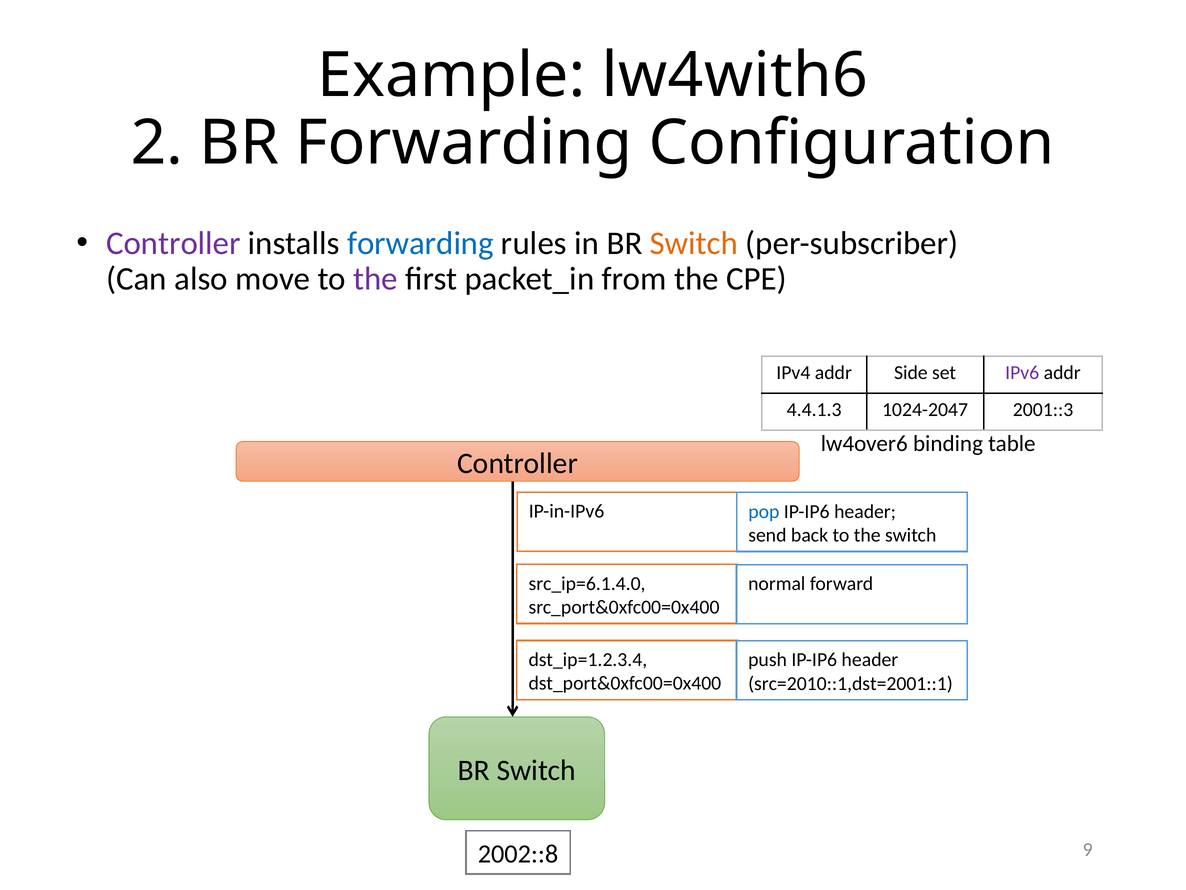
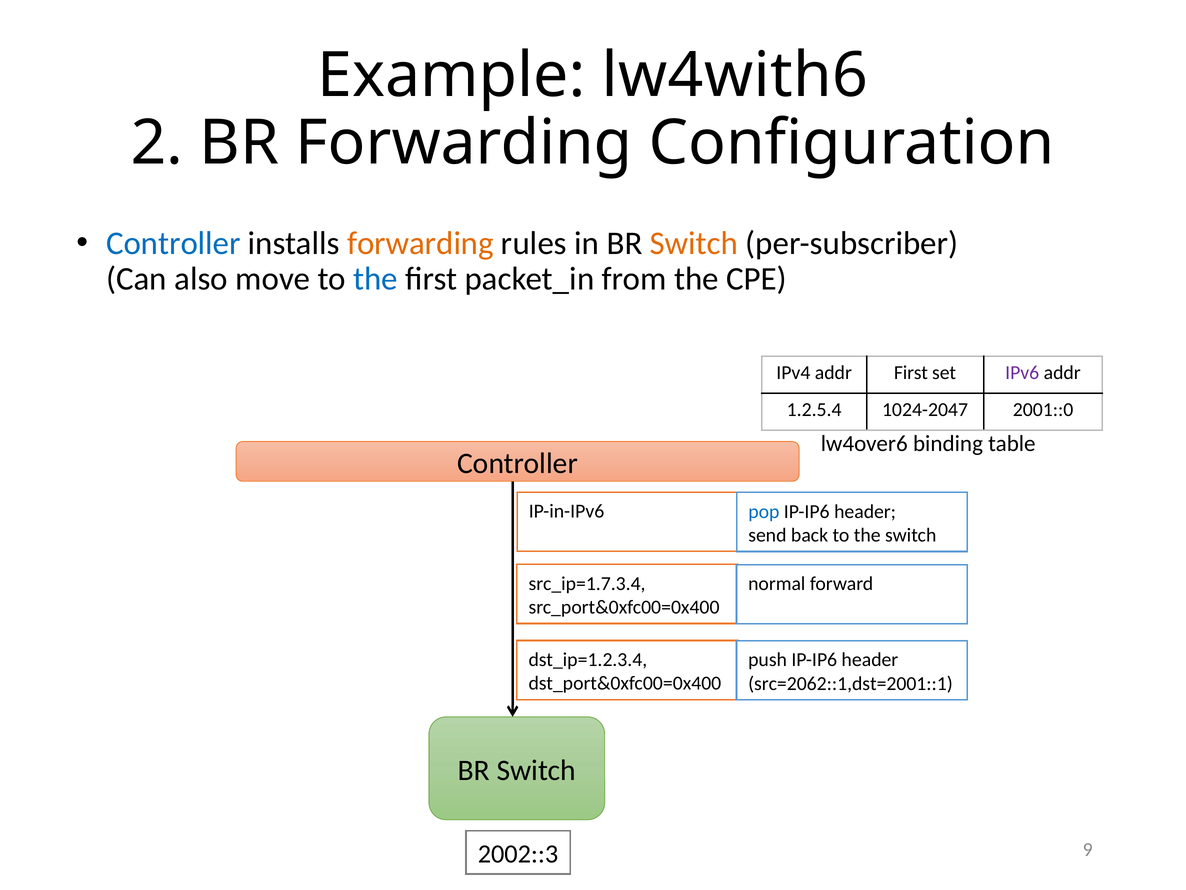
Controller colour: purple -> blue (173, 243)
forwarding colour: blue -> orange (420, 243)
the colour: purple -> blue (375, 279)
addr Side: Side -> First (911, 373)
4.4.1.3: 4.4.1.3 -> 1.2.5.4 (814, 410)
2001::3: 2001::3 -> 2001::0 (1043, 410)
src_ip=6.1.4.0: src_ip=6.1.4.0 -> src_ip=1.7.3.4 (587, 583)
src=2010::1,dst=2001::1: src=2010::1,dst=2001::1 -> src=2062::1,dst=2001::1 (850, 683)
2002::8: 2002::8 -> 2002::3 (518, 854)
